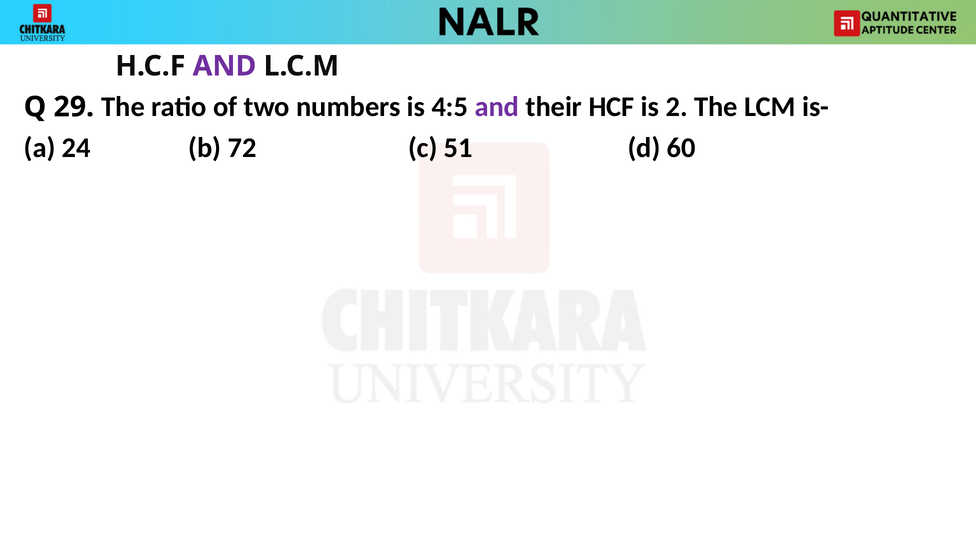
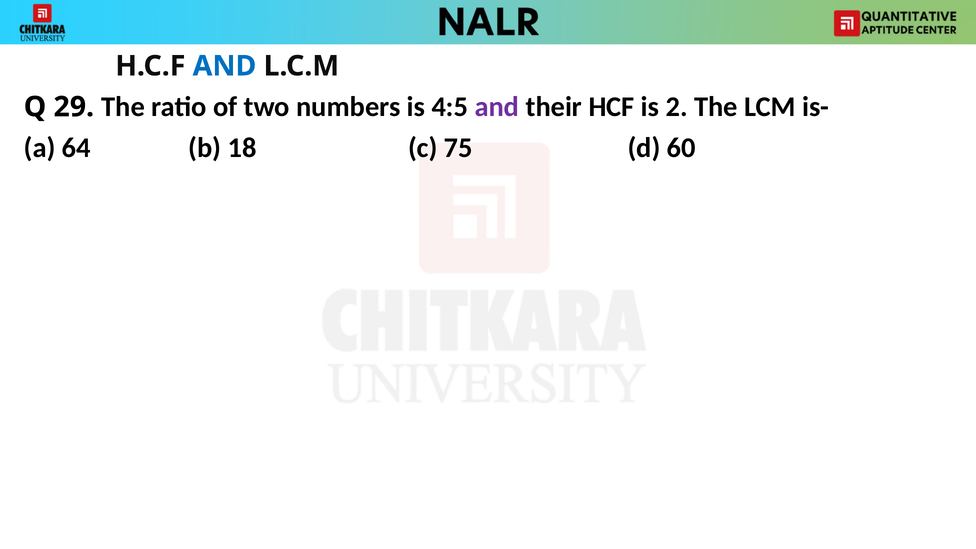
AND colour: purple -> blue (224, 66)
24: 24 -> 64 (76, 148)
72: 72 -> 18 (242, 148)
51: 51 -> 75 (458, 148)
